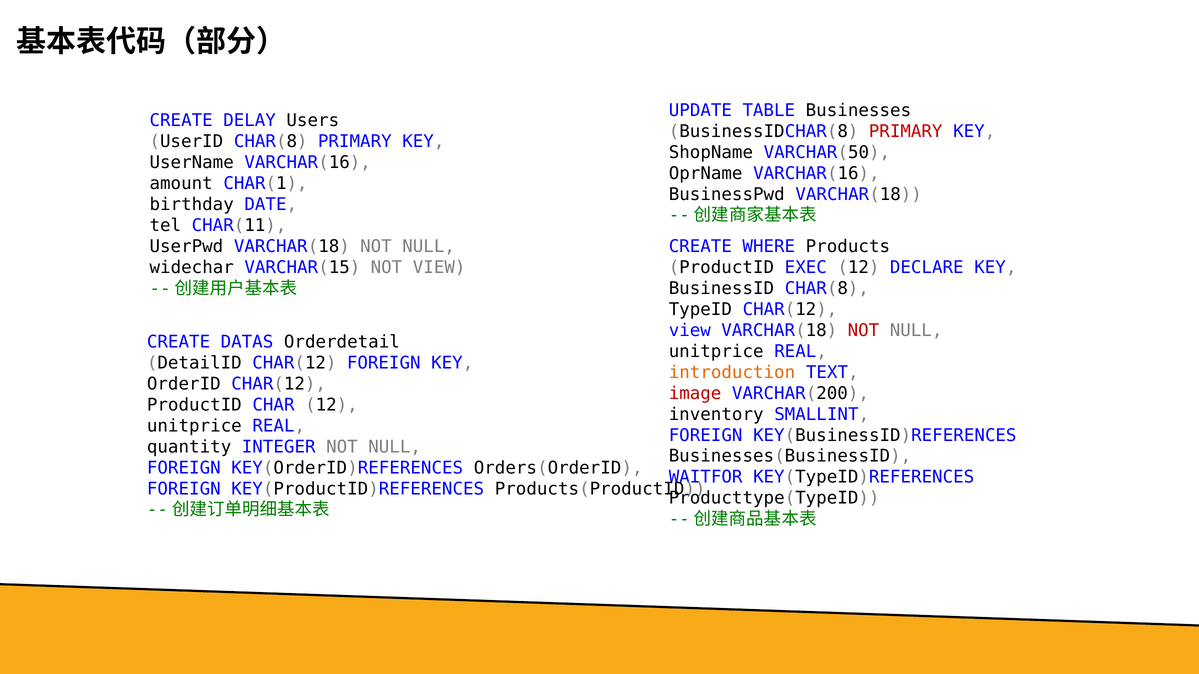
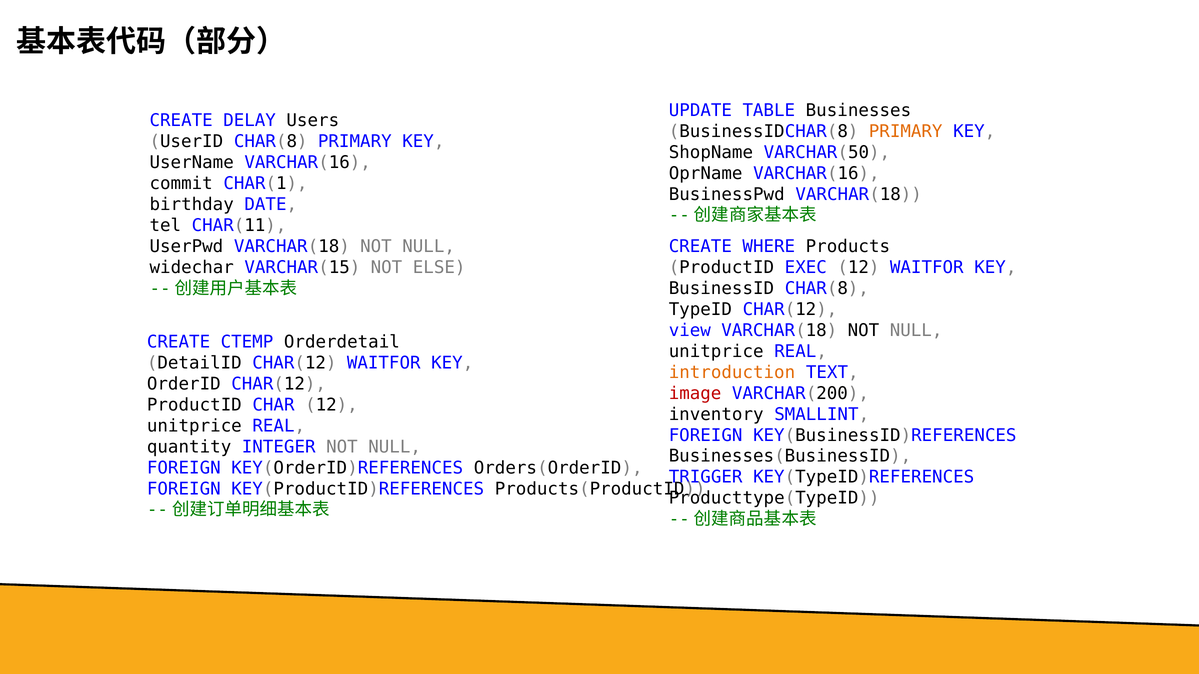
PRIMARY colour: red -> orange (906, 131)
amount: amount -> commit (181, 184)
12 DECLARE: DECLARE -> WAITFOR (927, 268)
NOT VIEW: VIEW -> ELSE (439, 268)
NOT colour: red -> black (863, 331)
DATAS: DATAS -> CTEMP (247, 342)
CHAR(12 FOREIGN: FOREIGN -> WAITFOR (384, 363)
WAITFOR: WAITFOR -> TRIGGER (706, 478)
